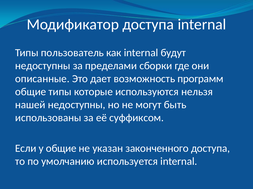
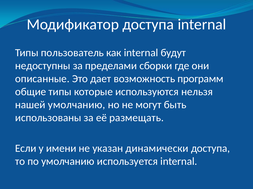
нашей недоступны: недоступны -> умолчанию (77, 105)
суффиксом: суффиксом -> размещать (137, 118)
у общие: общие -> имени (61, 149)
законченного: законченного -> динамически (157, 149)
